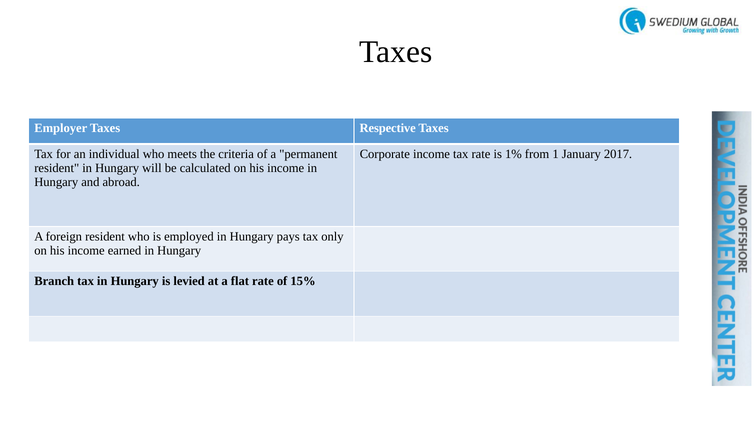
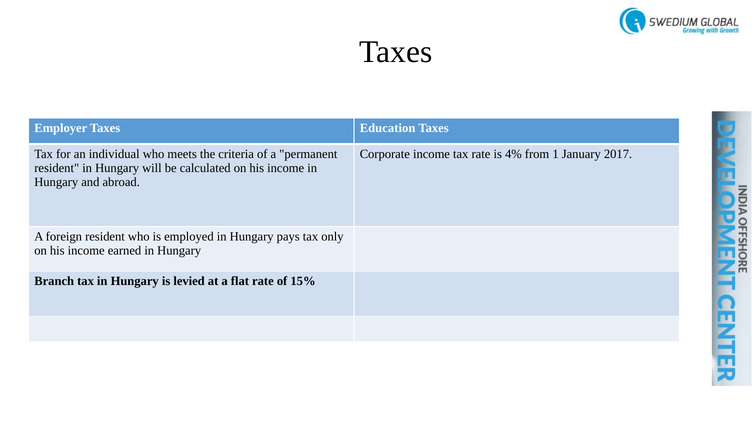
Respective: Respective -> Education (388, 128)
1%: 1% -> 4% (513, 154)
